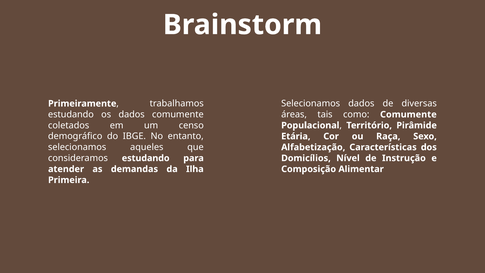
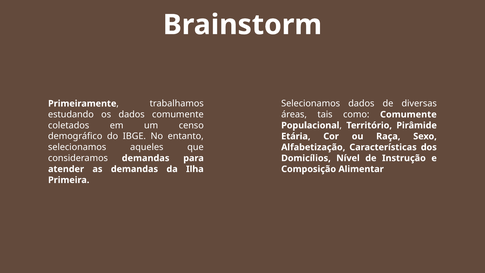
consideramos estudando: estudando -> demandas (146, 158)
